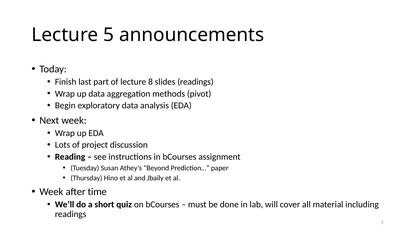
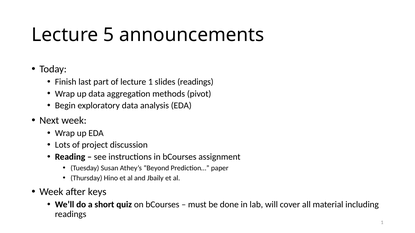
lecture 8: 8 -> 1 (150, 82)
time: time -> keys (97, 192)
